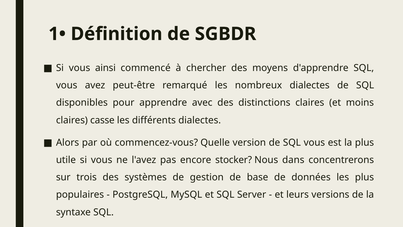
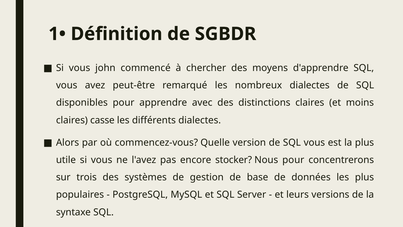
ainsi: ainsi -> john (105, 68)
Nous dans: dans -> pour (293, 160)
